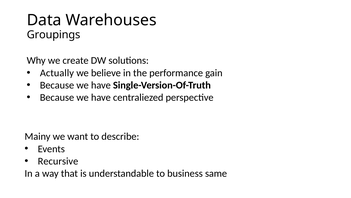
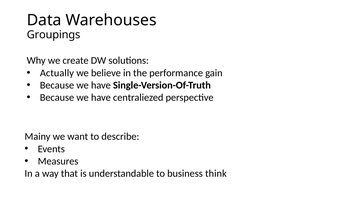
Recursive: Recursive -> Measures (58, 161)
same: same -> think (216, 173)
